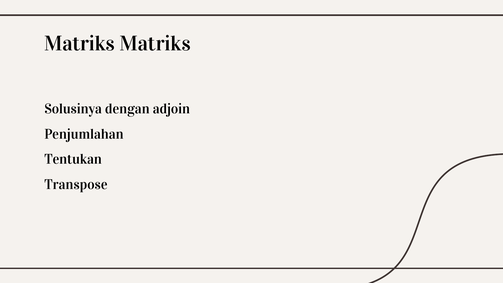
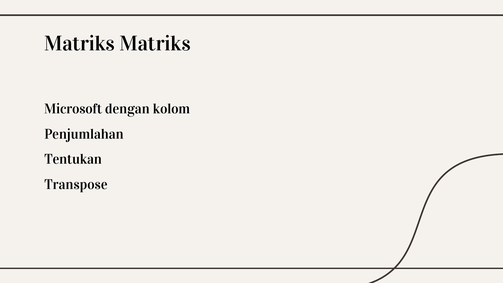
Solusinya: Solusinya -> Microsoft (73, 109)
adjoin: adjoin -> kolom (171, 109)
